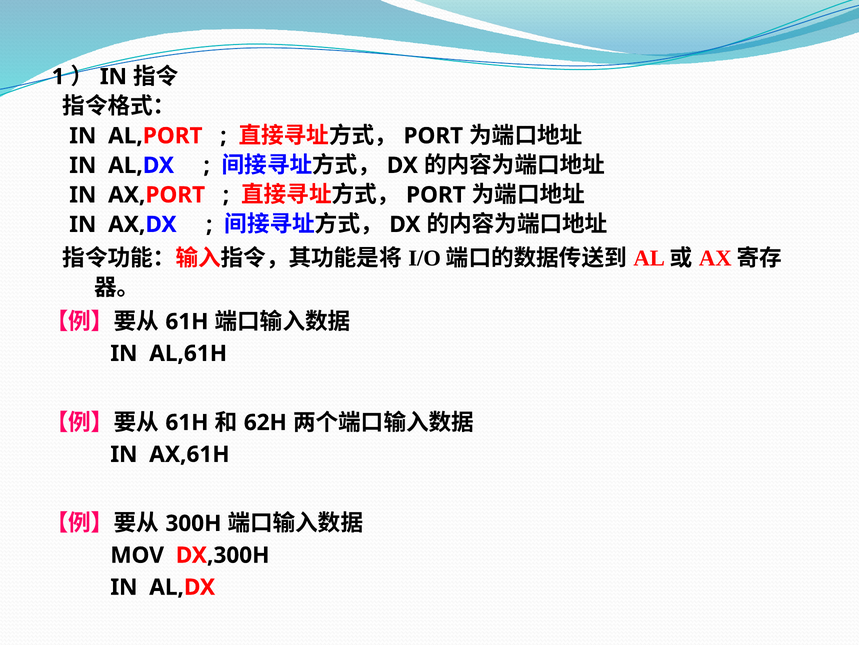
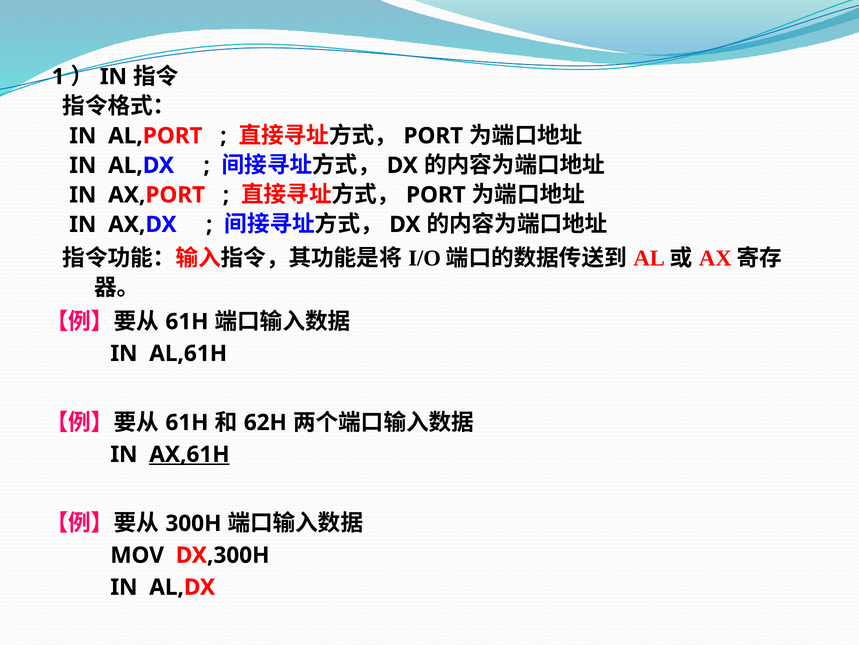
AX,61H underline: none -> present (189, 454)
